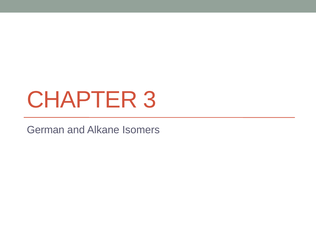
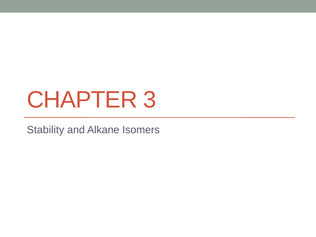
German: German -> Stability (46, 130)
